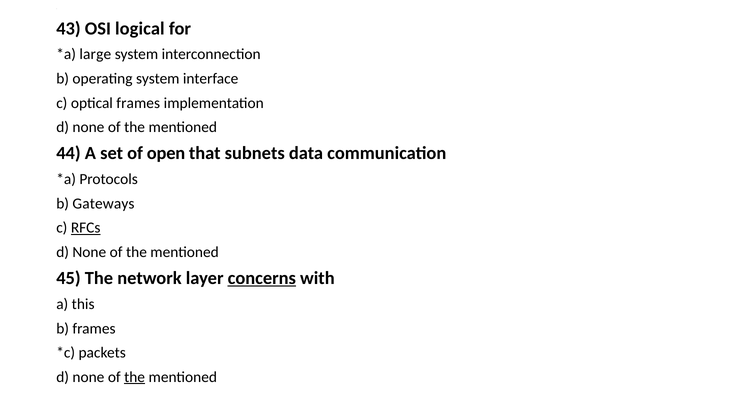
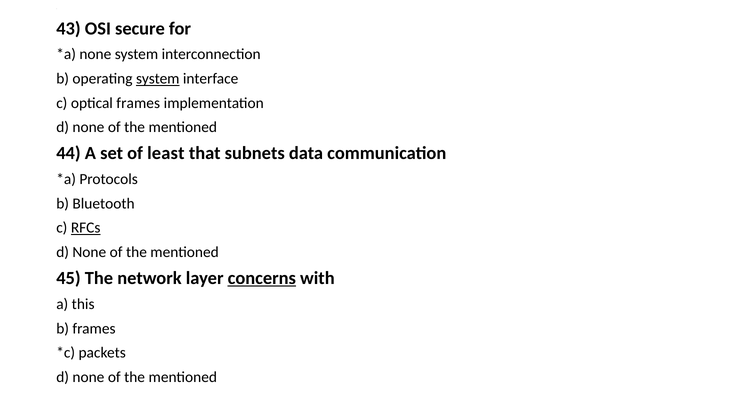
logical: logical -> secure (140, 28)
large: large -> none (95, 54)
system underline: none -> present (158, 79)
open: open -> least (166, 153)
Gateways: Gateways -> Bluetooth (104, 204)
the underline: present -> none (135, 377)
